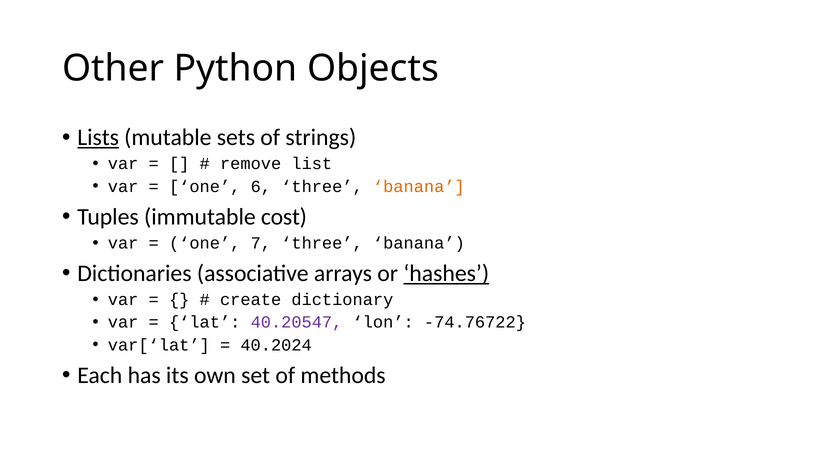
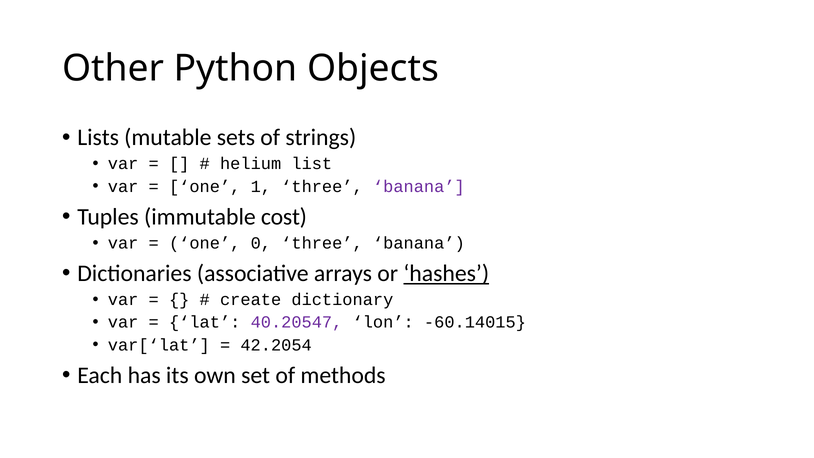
Lists underline: present -> none (98, 138)
remove: remove -> helium (251, 164)
6: 6 -> 1 (261, 186)
banana colour: orange -> purple (419, 186)
7: 7 -> 0 (261, 243)
-74.76722: -74.76722 -> -60.14015 (475, 322)
40.2024: 40.2024 -> 42.2054 (276, 345)
